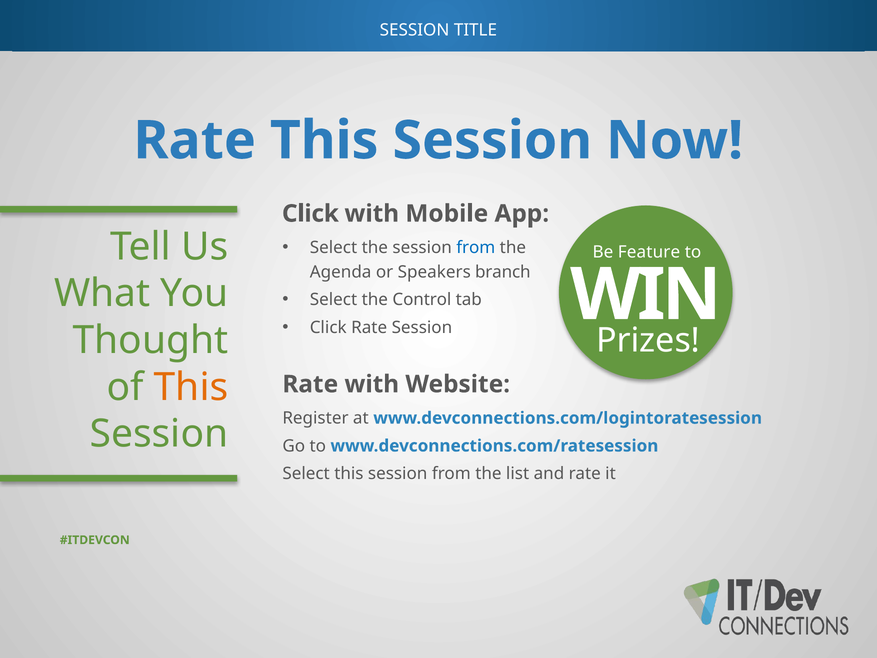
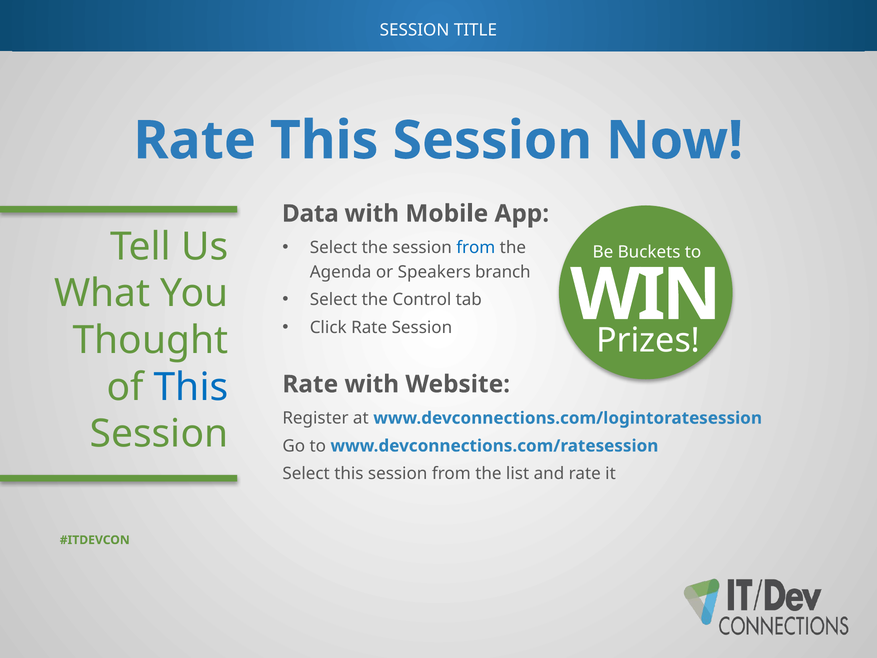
Click: Click -> Data (310, 214)
Feature: Feature -> Buckets (649, 252)
This colour: orange -> blue (191, 387)
